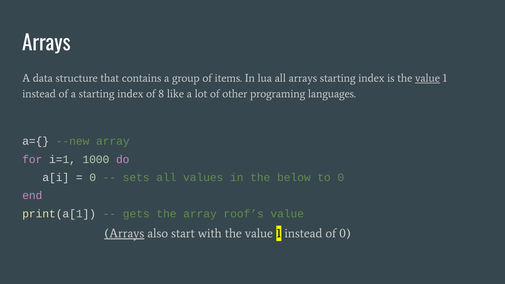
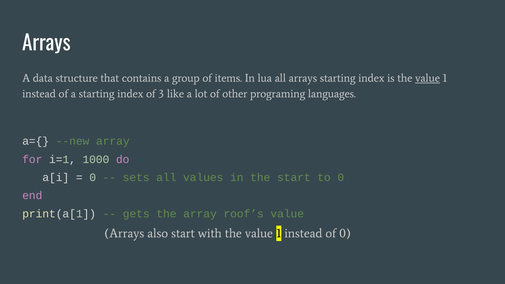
8: 8 -> 3 (161, 94)
the below: below -> start (294, 178)
Arrays underline: present -> none (124, 234)
